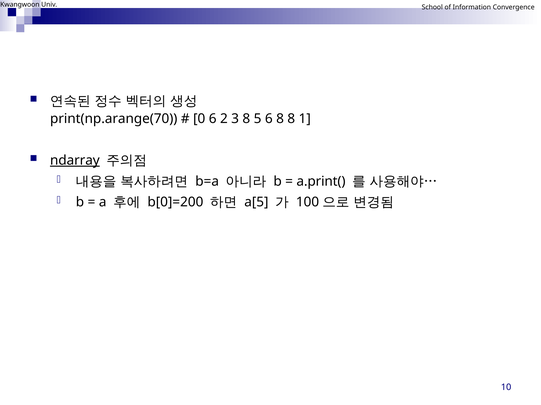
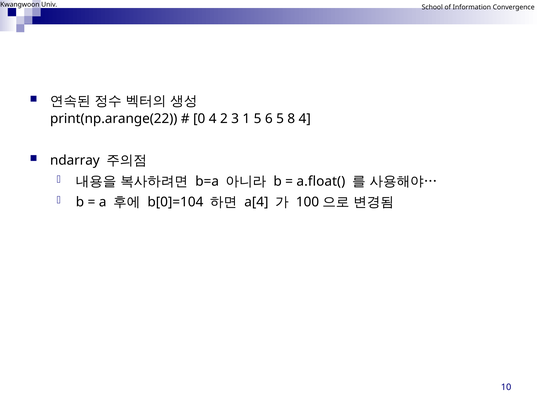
print(np.arange(70: print(np.arange(70 -> print(np.arange(22 (114, 119)
0 6: 6 -> 4 (213, 119)
3 8: 8 -> 1 (246, 119)
6 8: 8 -> 5 (280, 119)
8 1: 1 -> 4 (305, 119)
ndarray underline: present -> none (75, 161)
a.print(: a.print( -> a.float( (321, 182)
b[0]=200: b[0]=200 -> b[0]=104 (175, 202)
a[5: a[5 -> a[4 (256, 202)
